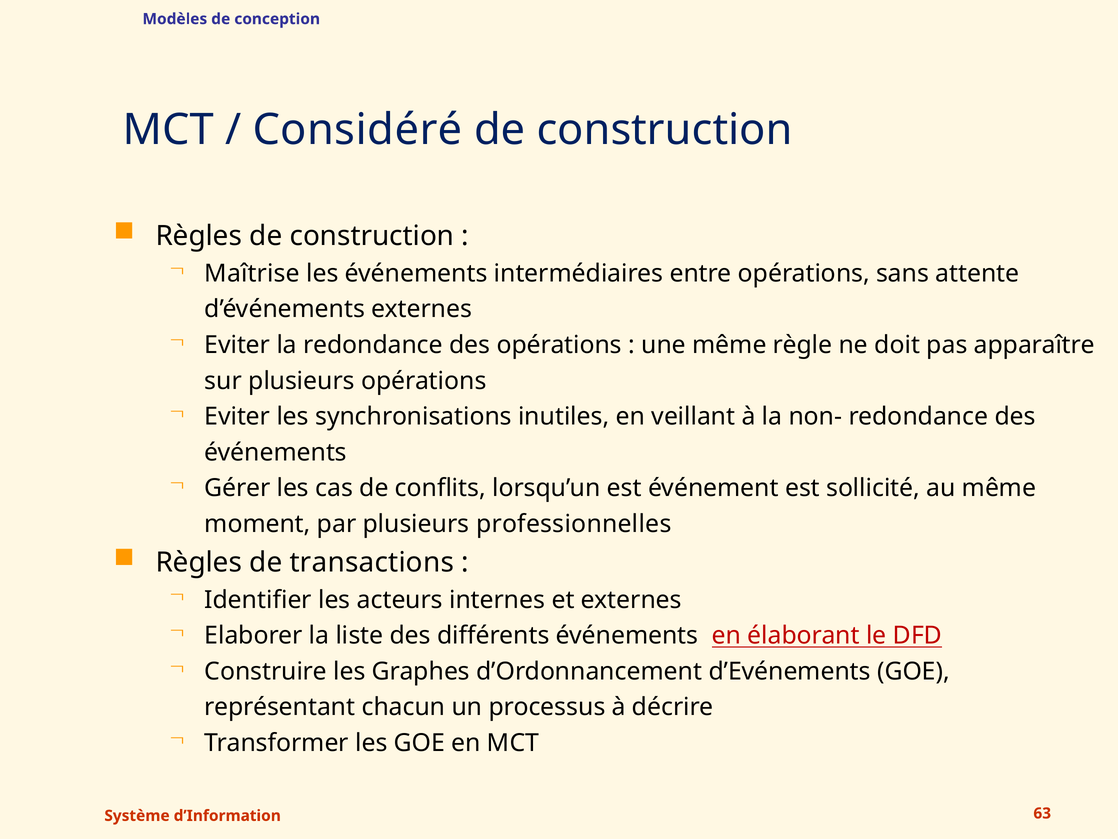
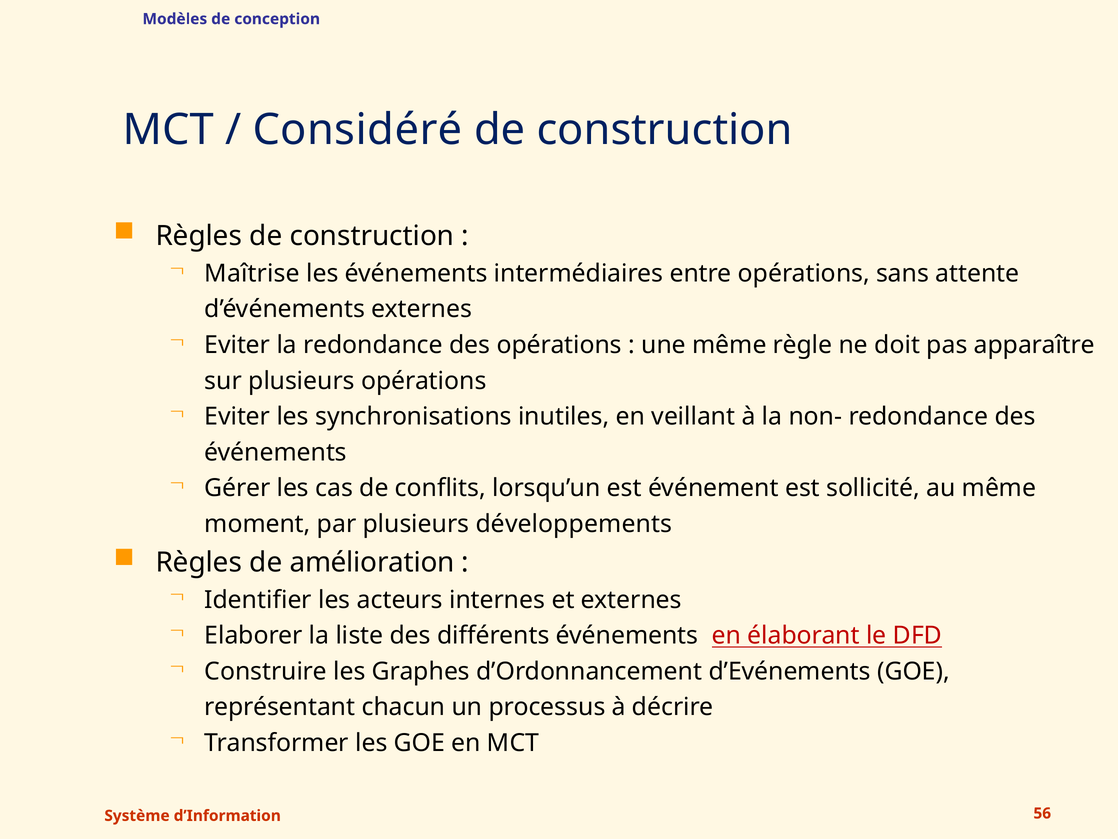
professionnelles: professionnelles -> développements (574, 524)
transactions: transactions -> amélioration (372, 562)
63: 63 -> 56 (1042, 813)
